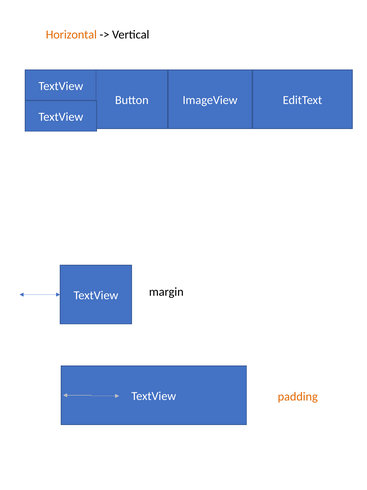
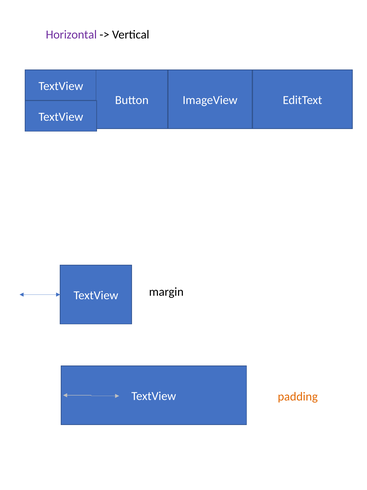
Horizontal colour: orange -> purple (71, 35)
